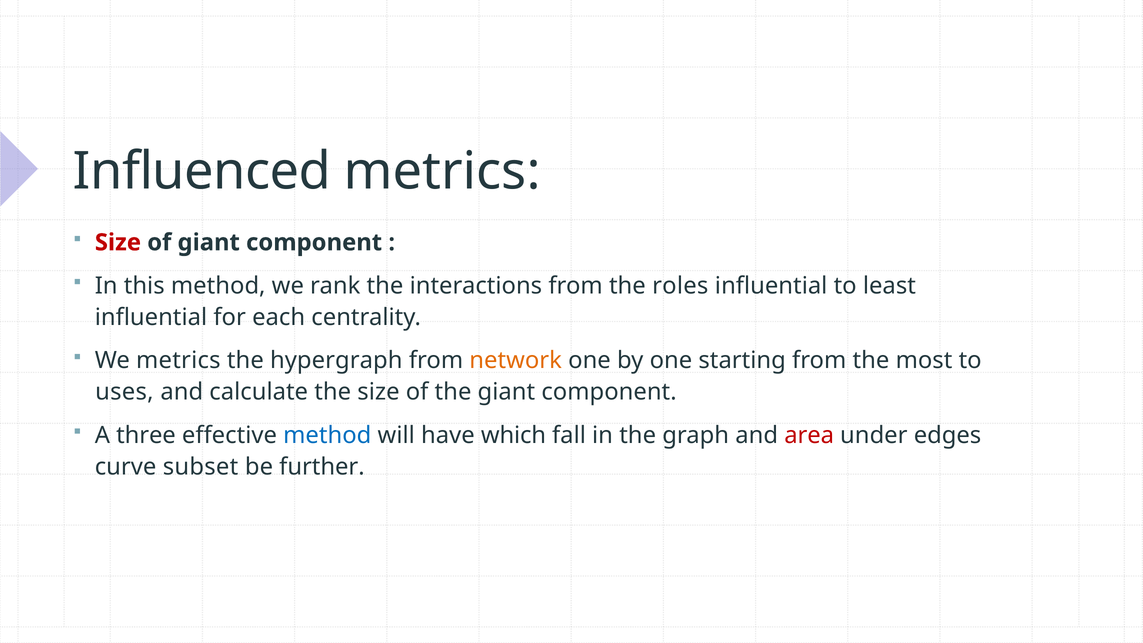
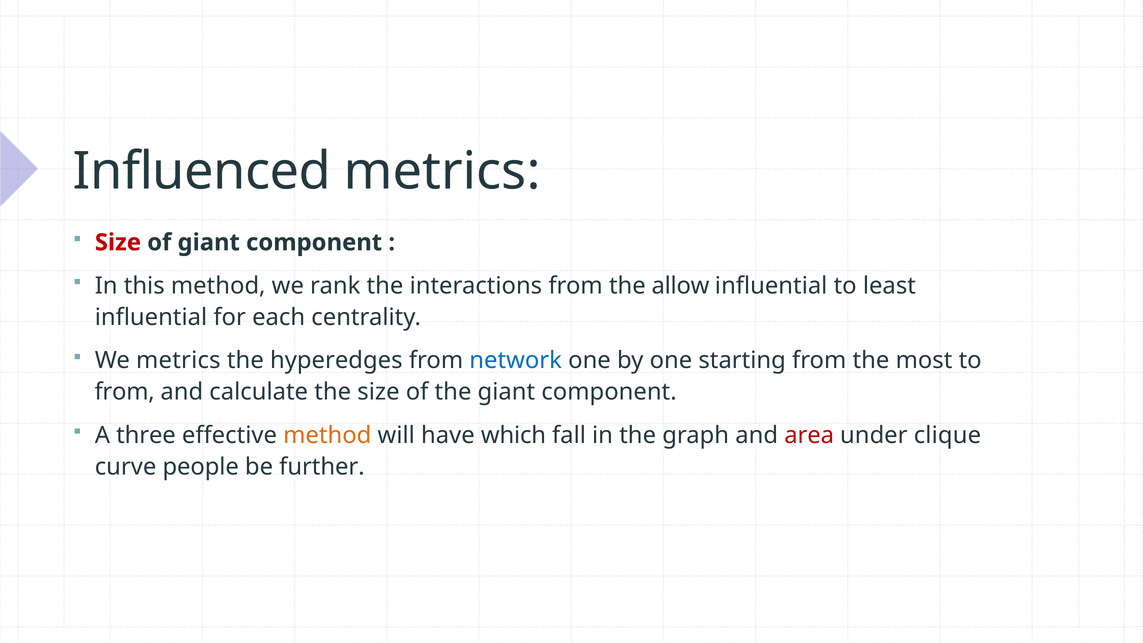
roles: roles -> allow (681, 286)
hypergraph: hypergraph -> hyperedges (336, 361)
network colour: orange -> blue (516, 361)
uses: uses -> from (125, 392)
method colour: blue -> orange (327, 435)
edges: edges -> clique (947, 435)
subset: subset -> people (201, 467)
